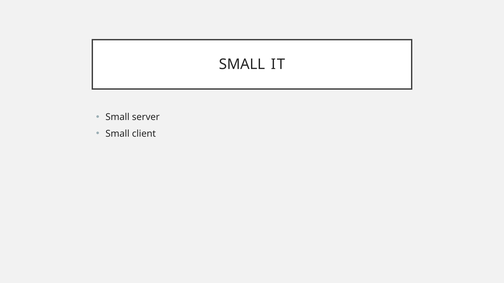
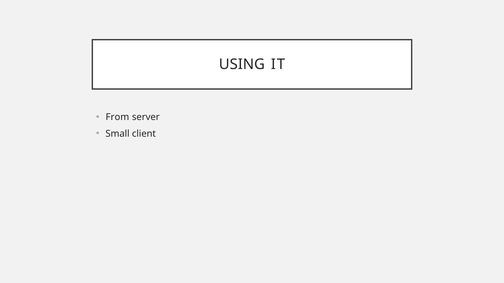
SMALL: SMALL -> USING (242, 64)
Small: Small -> From (117, 117)
